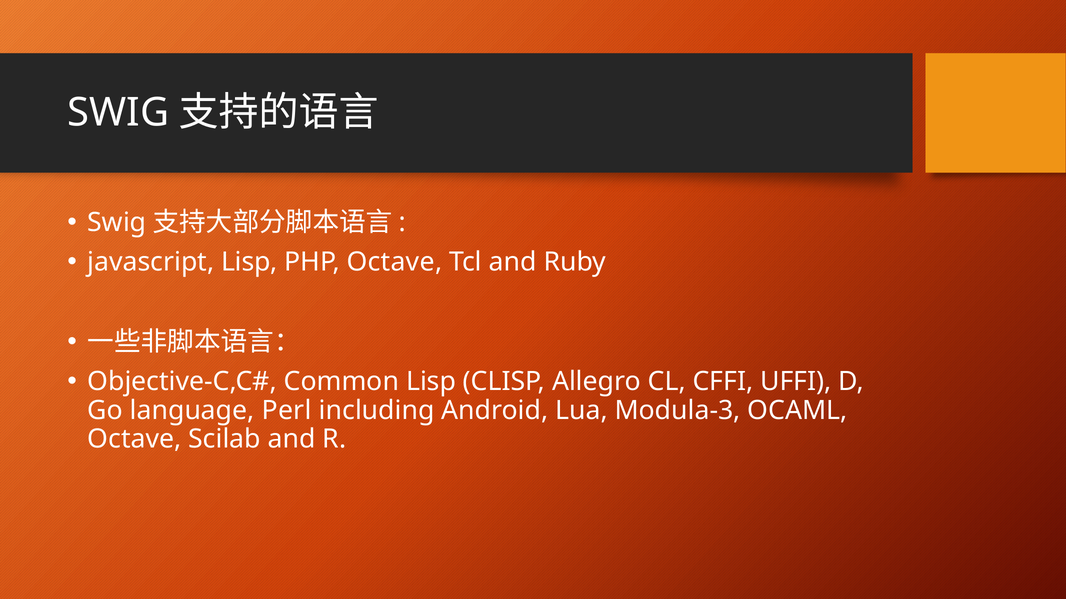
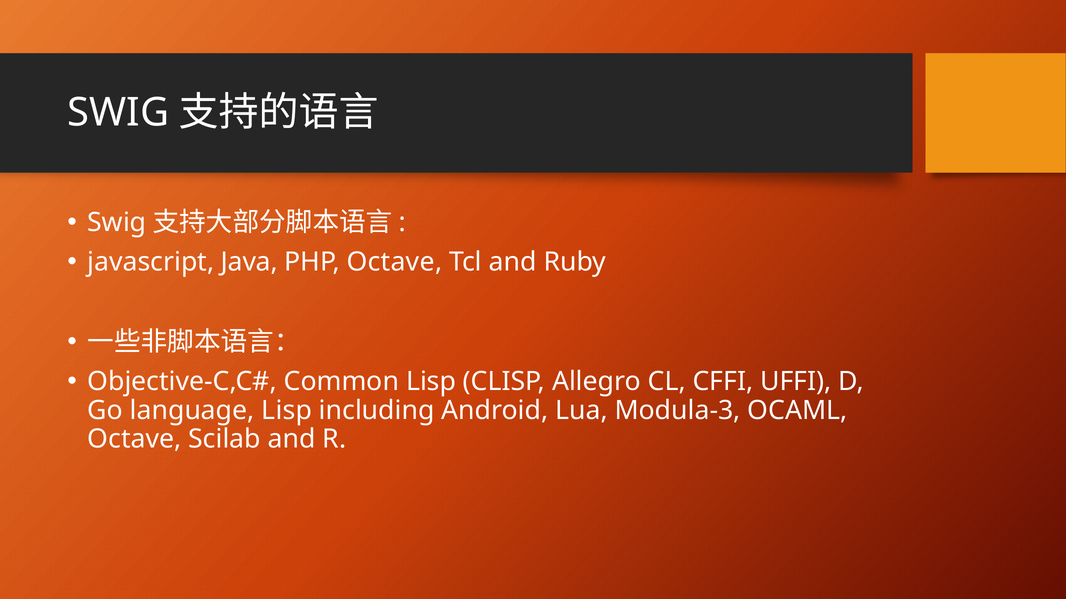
javascript Lisp: Lisp -> Java (249, 262)
language Perl: Perl -> Lisp (287, 411)
